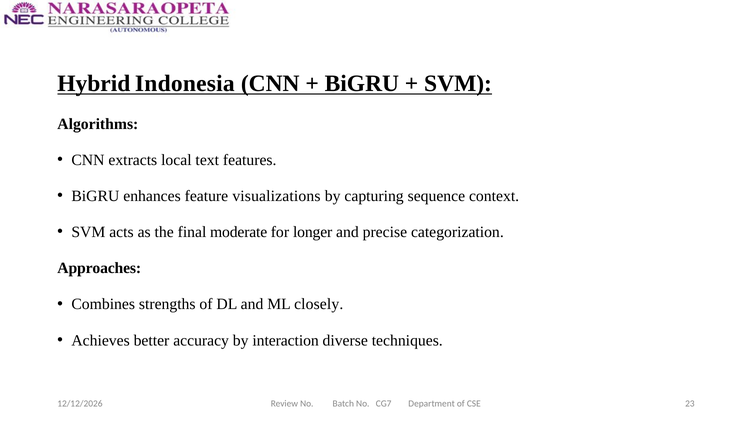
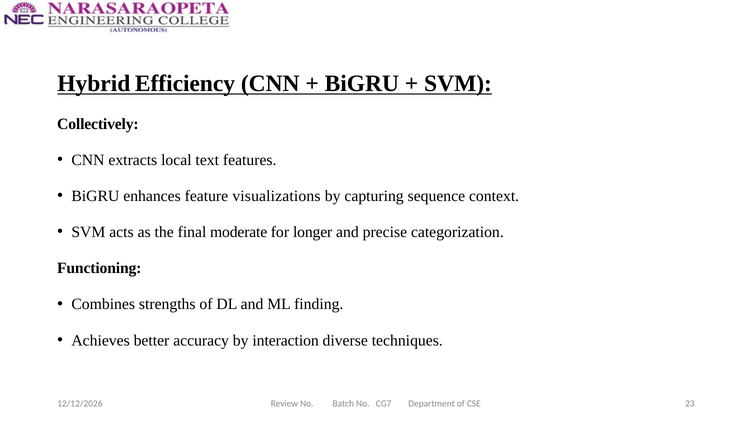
Indonesia: Indonesia -> Efficiency (185, 84)
Algorithms: Algorithms -> Collectively (98, 124)
Approaches: Approaches -> Functioning (99, 268)
closely: closely -> finding (319, 304)
